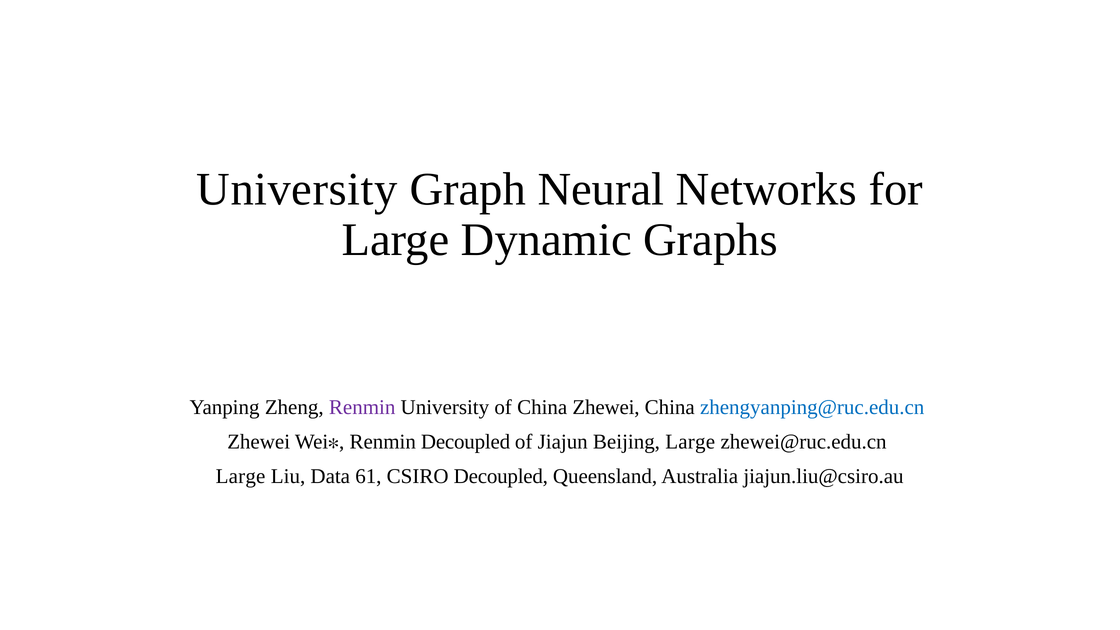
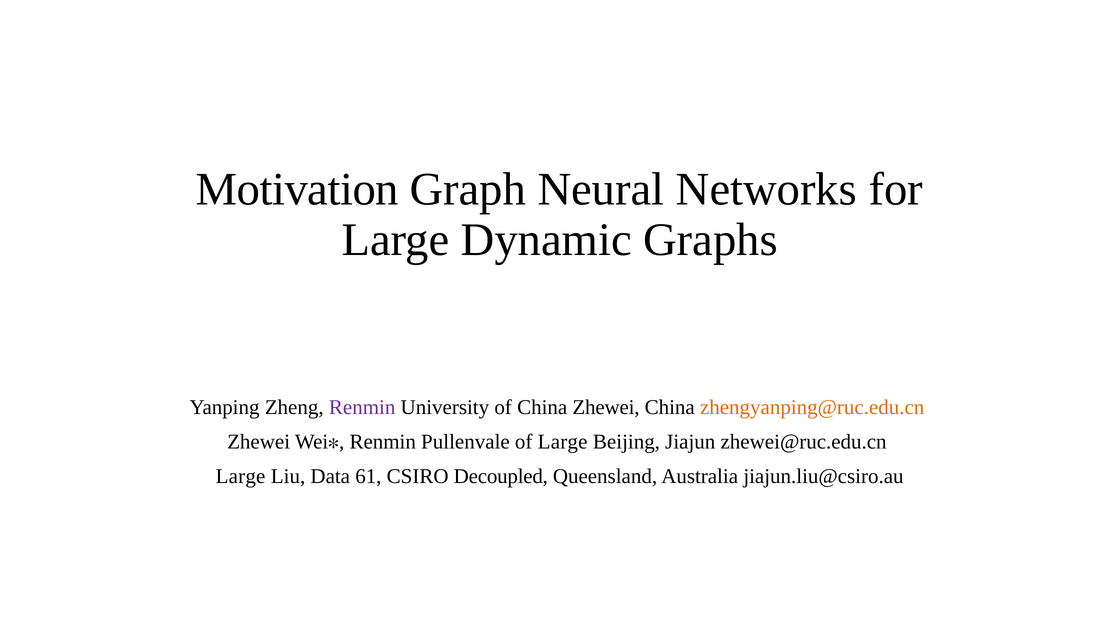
University: University -> Motivation (297, 189)
zhengyanping@ruc.edu.cn colour: blue -> orange (812, 407)
Renmin Decoupled: Decoupled -> Pullenvale (465, 442)
of Jiajun: Jiajun -> Large (563, 442)
Beijing Large: Large -> Jiajun (690, 442)
